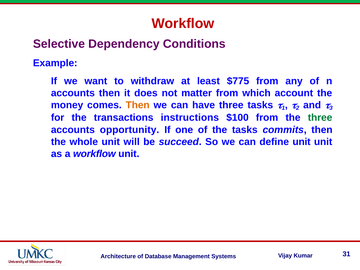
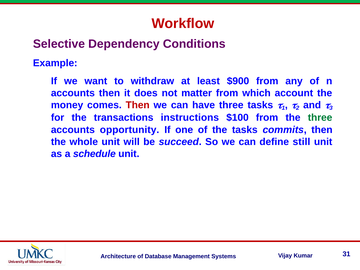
$775: $775 -> $900 (238, 81)
Then colour: orange -> red (138, 105)
define unit: unit -> still (301, 142)
a workflow: workflow -> schedule (94, 154)
